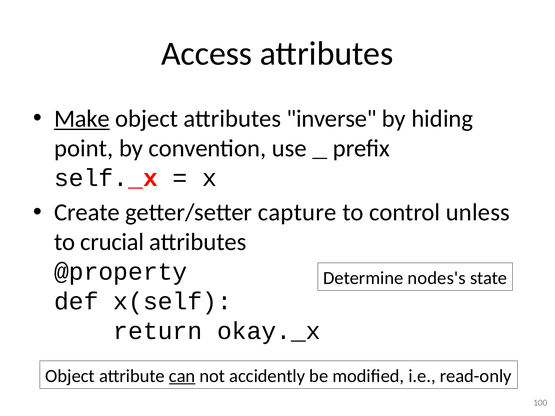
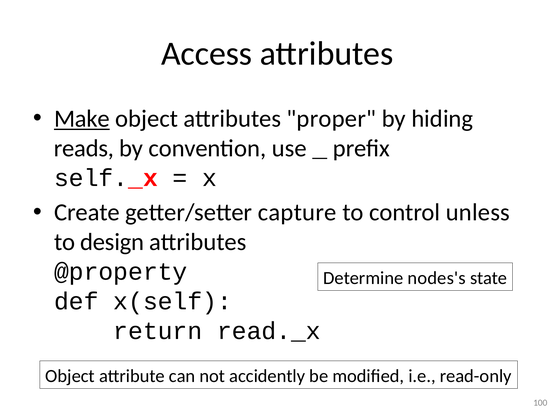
inverse: inverse -> proper (331, 119)
point: point -> reads (84, 148)
crucial: crucial -> design (112, 242)
okay._x: okay._x -> read._x (269, 331)
can underline: present -> none (182, 376)
